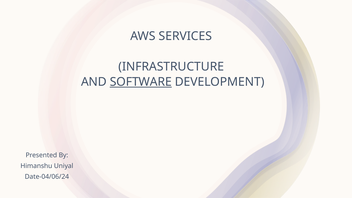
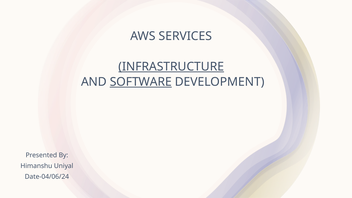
INFRASTRUCTURE underline: none -> present (171, 67)
